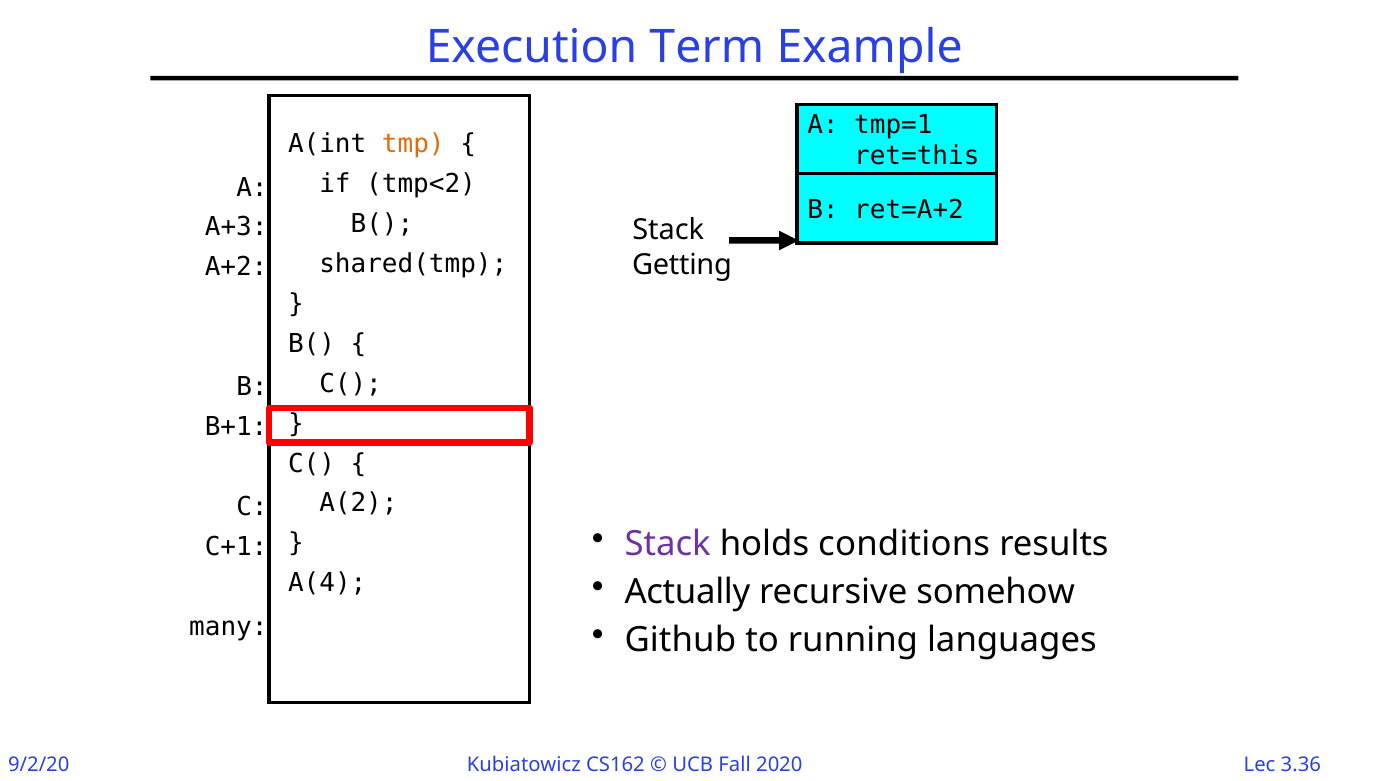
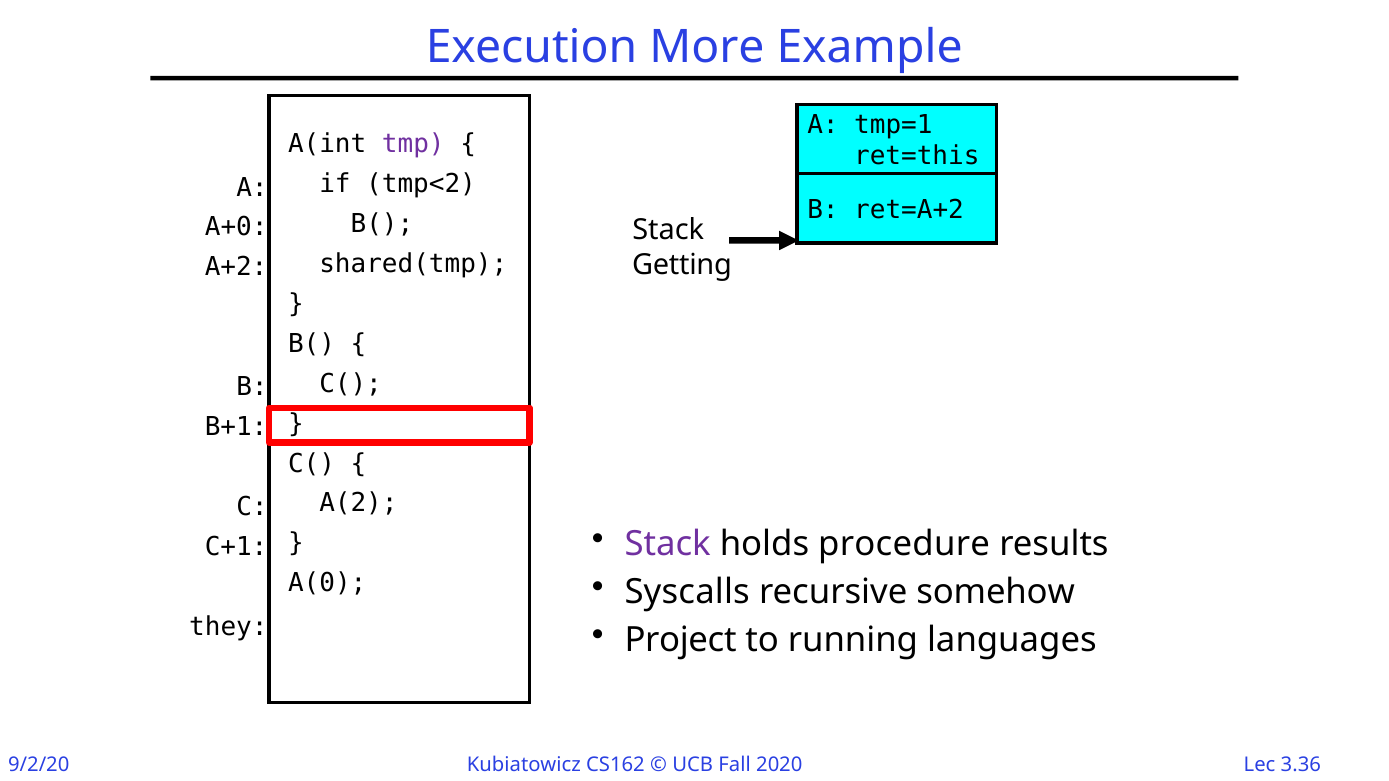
Term: Term -> More (707, 47)
tmp colour: orange -> purple (413, 144)
A+3: A+3 -> A+0 (236, 227)
conditions: conditions -> procedure (904, 544)
A(4: A(4 -> A(0 (327, 583)
Actually: Actually -> Syscalls (687, 592)
many: many -> they (228, 627)
Github: Github -> Project (681, 640)
